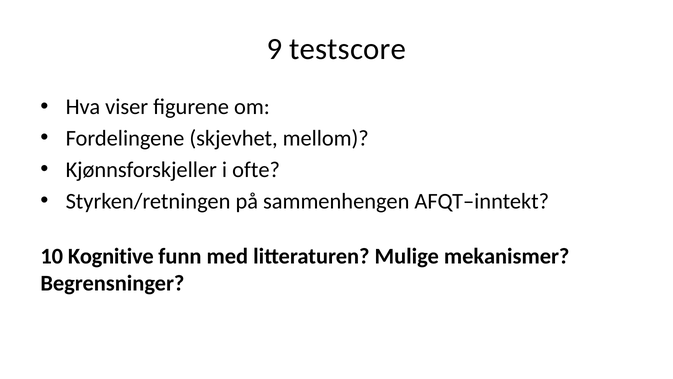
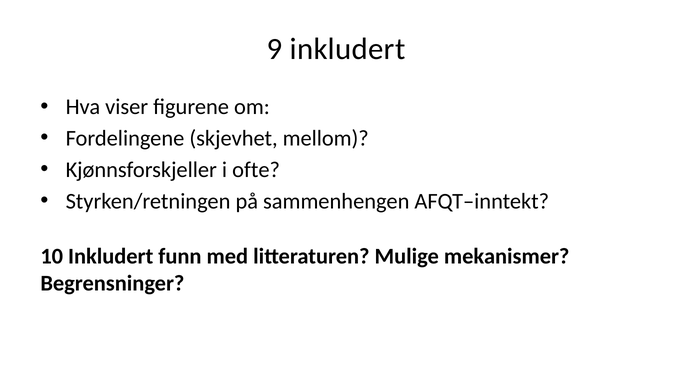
9 testscore: testscore -> inkludert (348, 49)
10 Kognitive: Kognitive -> Inkludert (111, 256)
